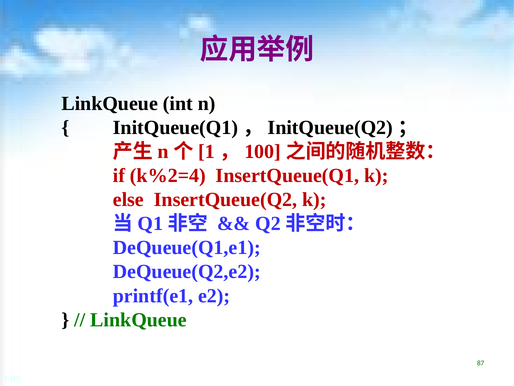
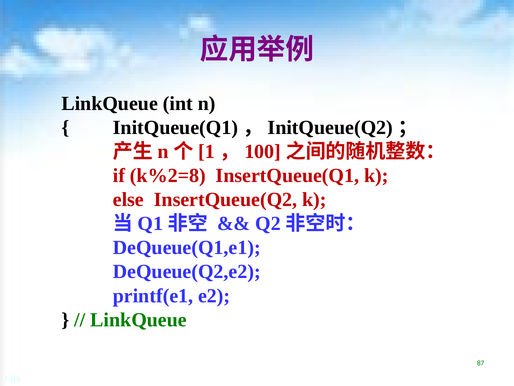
k%2=4: k%2=4 -> k%2=8 (168, 175)
